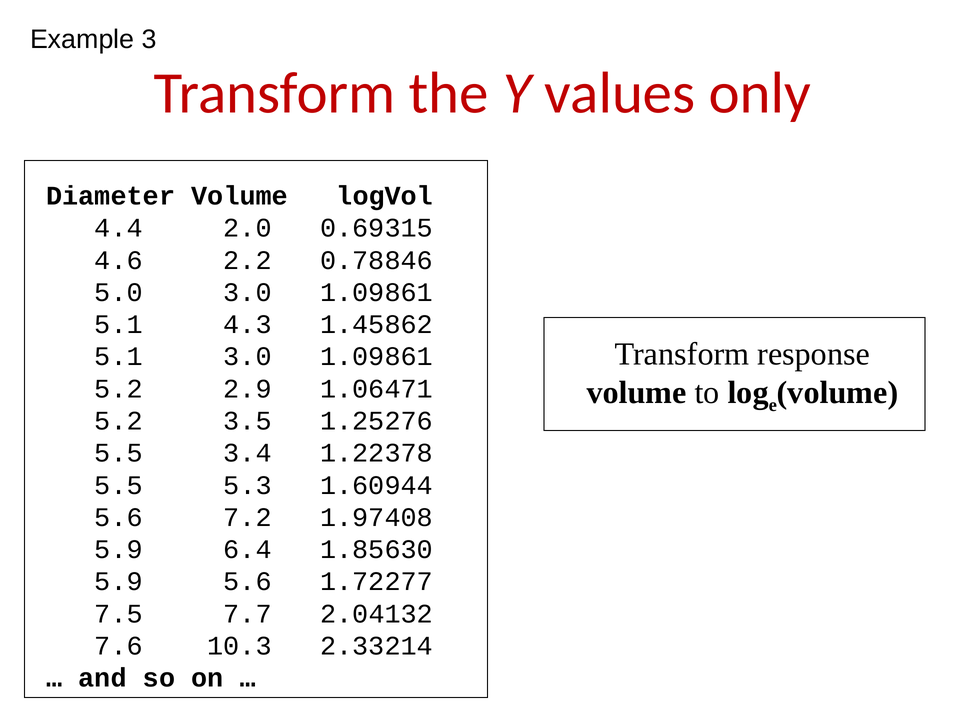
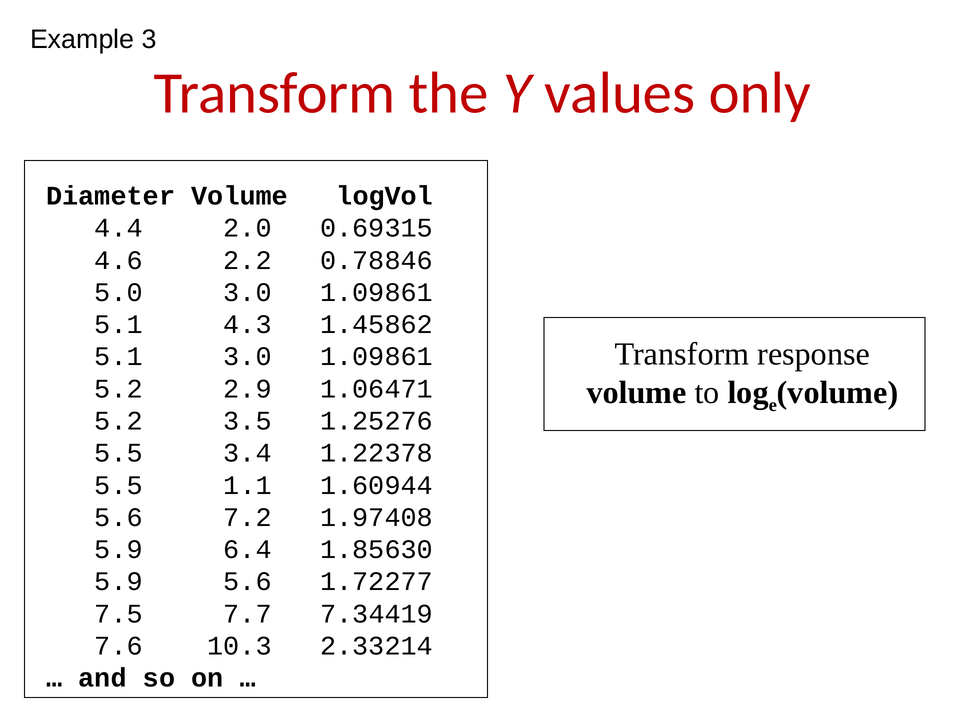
5.3: 5.3 -> 1.1 (248, 486)
2.04132: 2.04132 -> 7.34419 (377, 614)
